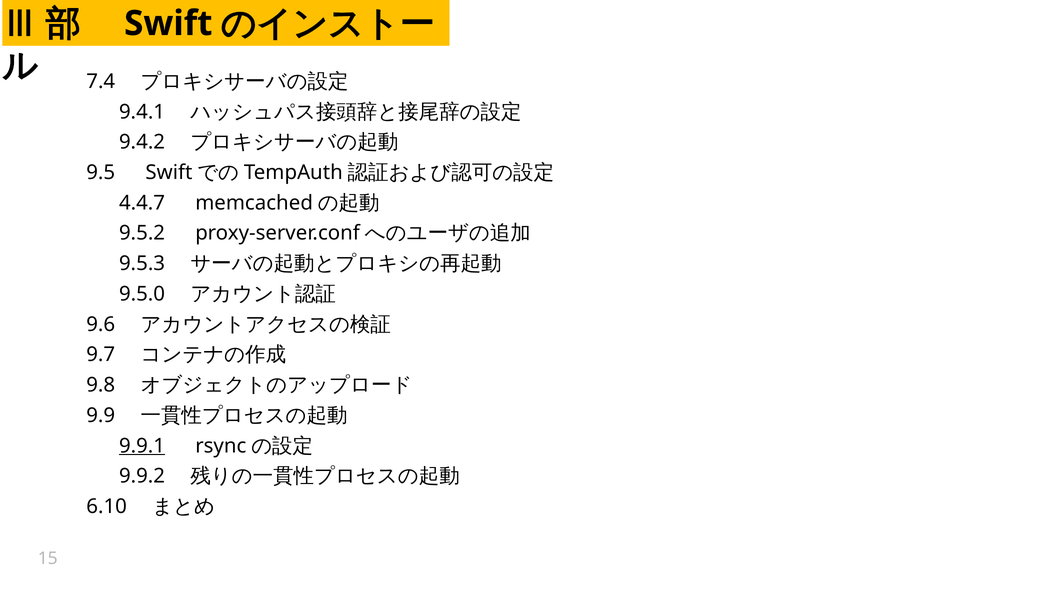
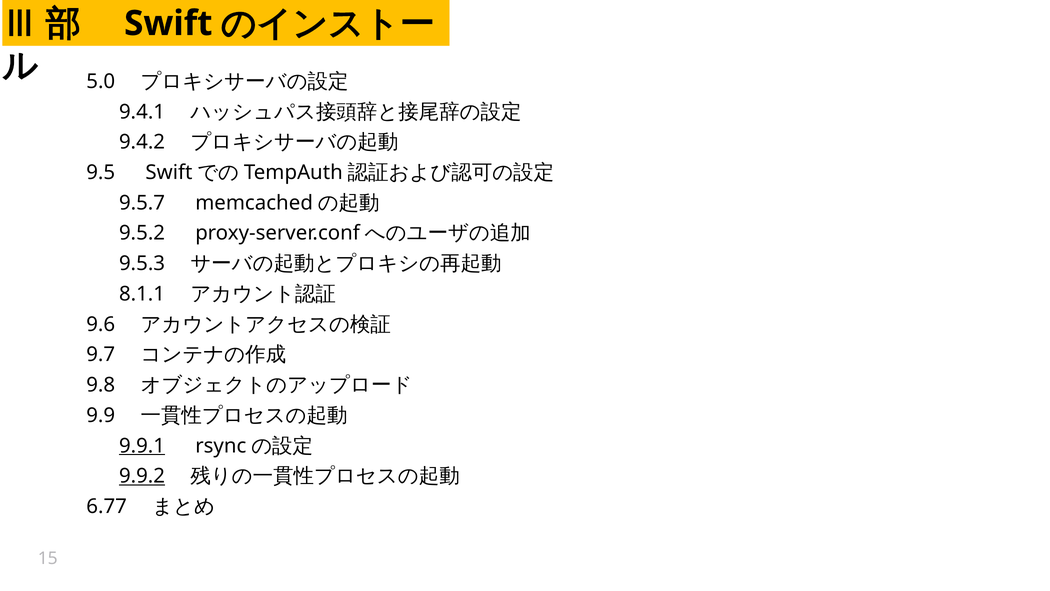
7.4: 7.4 -> 5.0 (101, 81)
4.4.7: 4.4.7 -> 9.5.7 (142, 203)
9.5.0: 9.5.0 -> 8.1.1 (142, 294)
9.9.2 underline: none -> present (142, 476)
6.10: 6.10 -> 6.77 (107, 506)
